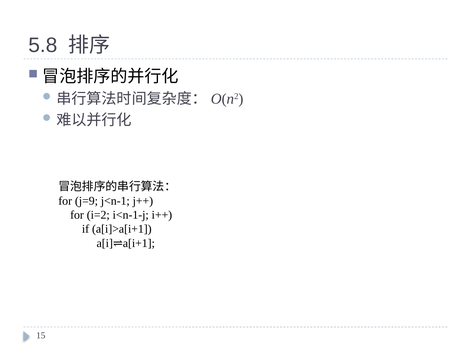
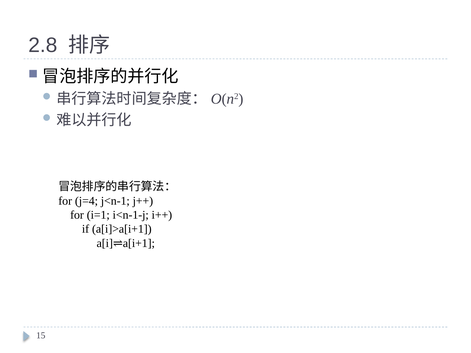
5.8: 5.8 -> 2.8 (43, 45)
j=9: j=9 -> j=4 (86, 201)
i=2: i=2 -> i=1 (98, 215)
